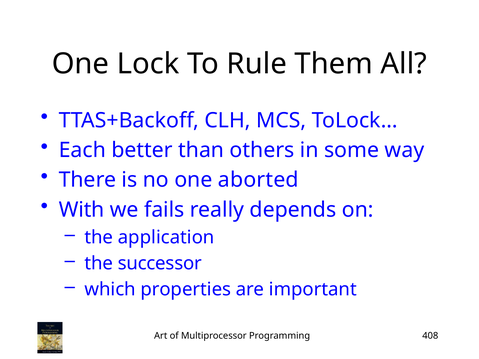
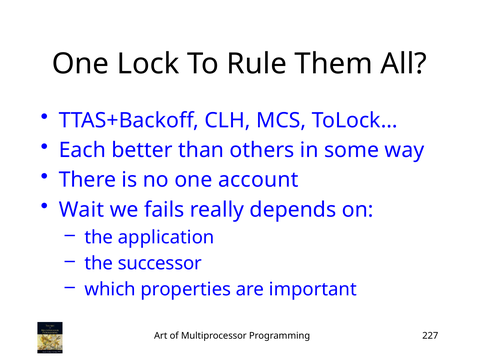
aborted: aborted -> account (258, 180)
With: With -> Wait (81, 210)
408: 408 -> 227 (430, 336)
